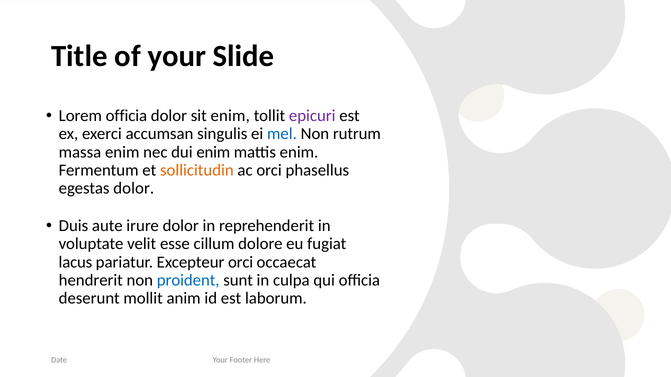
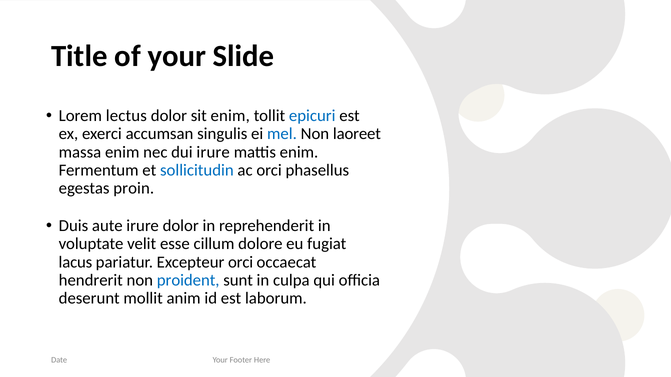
Lorem officia: officia -> lectus (126, 116)
epicuri colour: purple -> blue (312, 116)
rutrum: rutrum -> laoreet (357, 134)
dui enim: enim -> irure (213, 152)
sollicitudin colour: orange -> blue (197, 170)
egestas dolor: dolor -> proin (134, 188)
